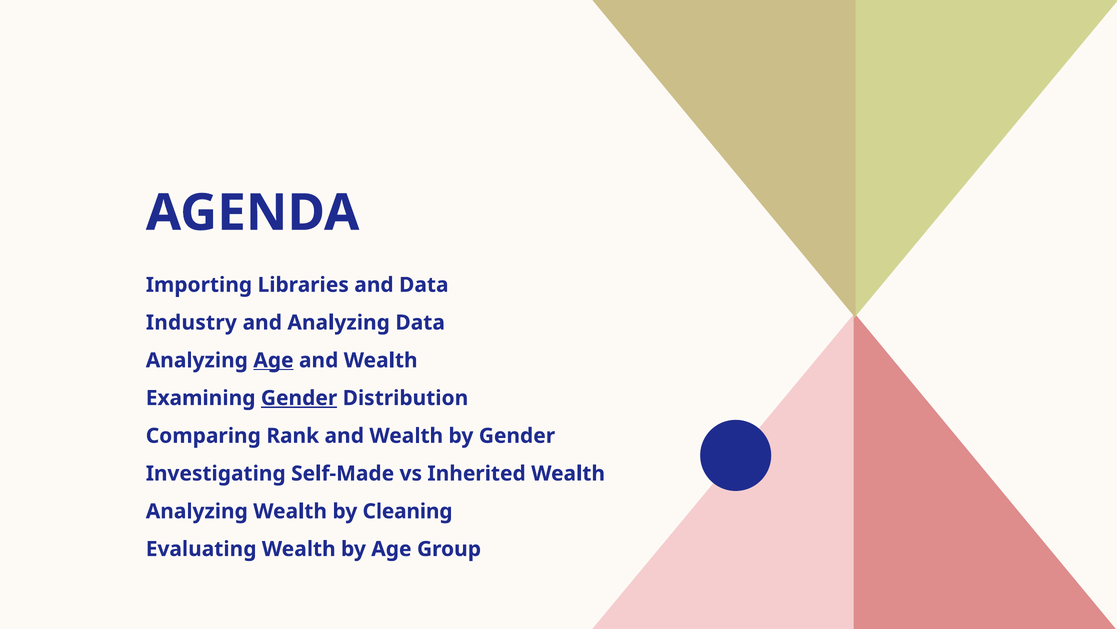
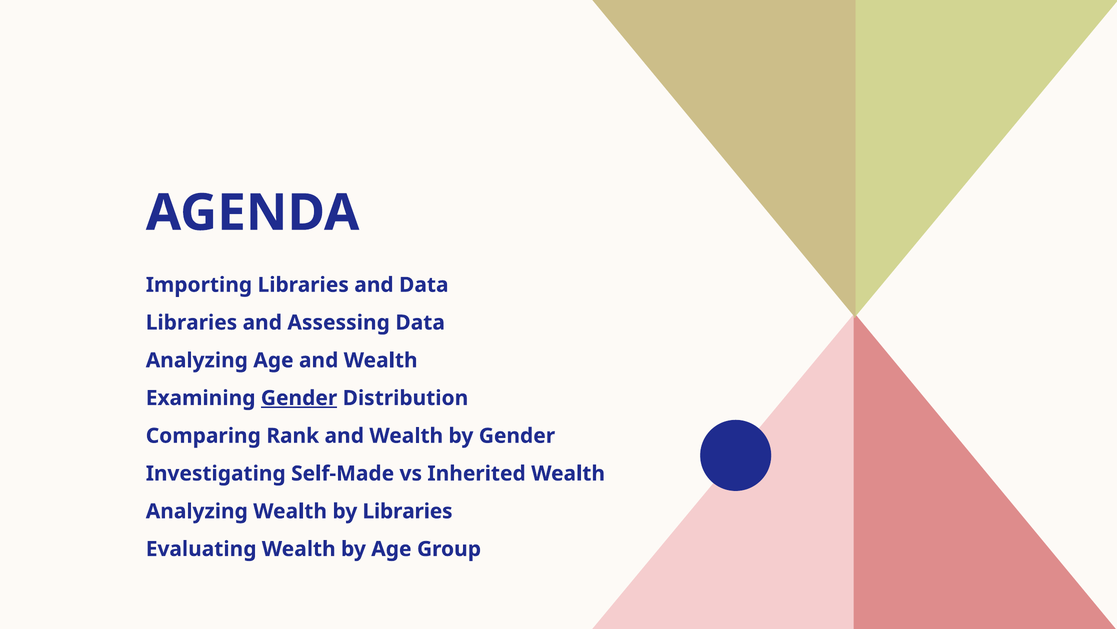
Industry: Industry -> Libraries (191, 322)
and Analyzing: Analyzing -> Assessing (339, 322)
Age underline: present -> none (273, 360)
by Cleaning: Cleaning -> Libraries (408, 511)
